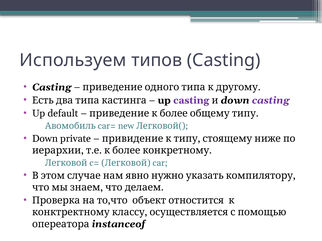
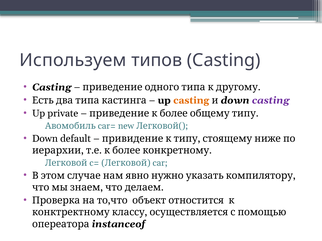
casting colour: purple -> orange (191, 101)
default: default -> private (63, 114)
private: private -> default (76, 139)
